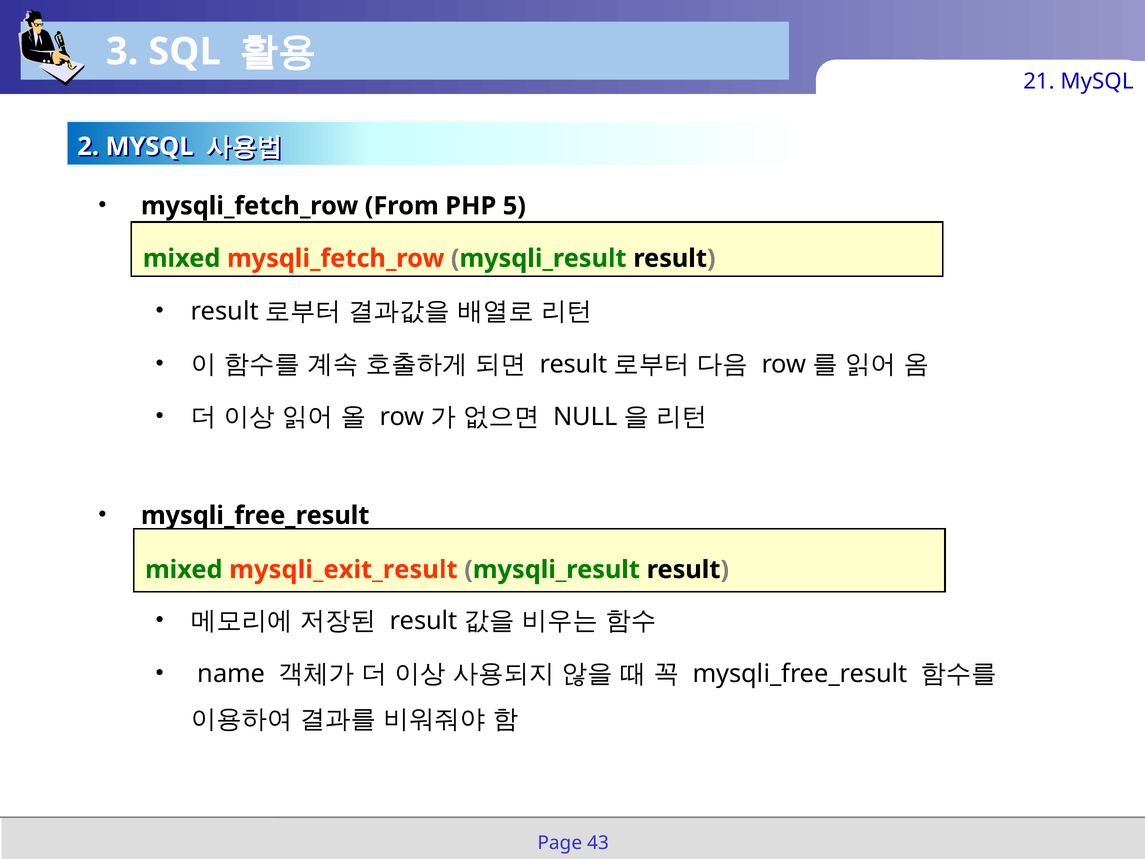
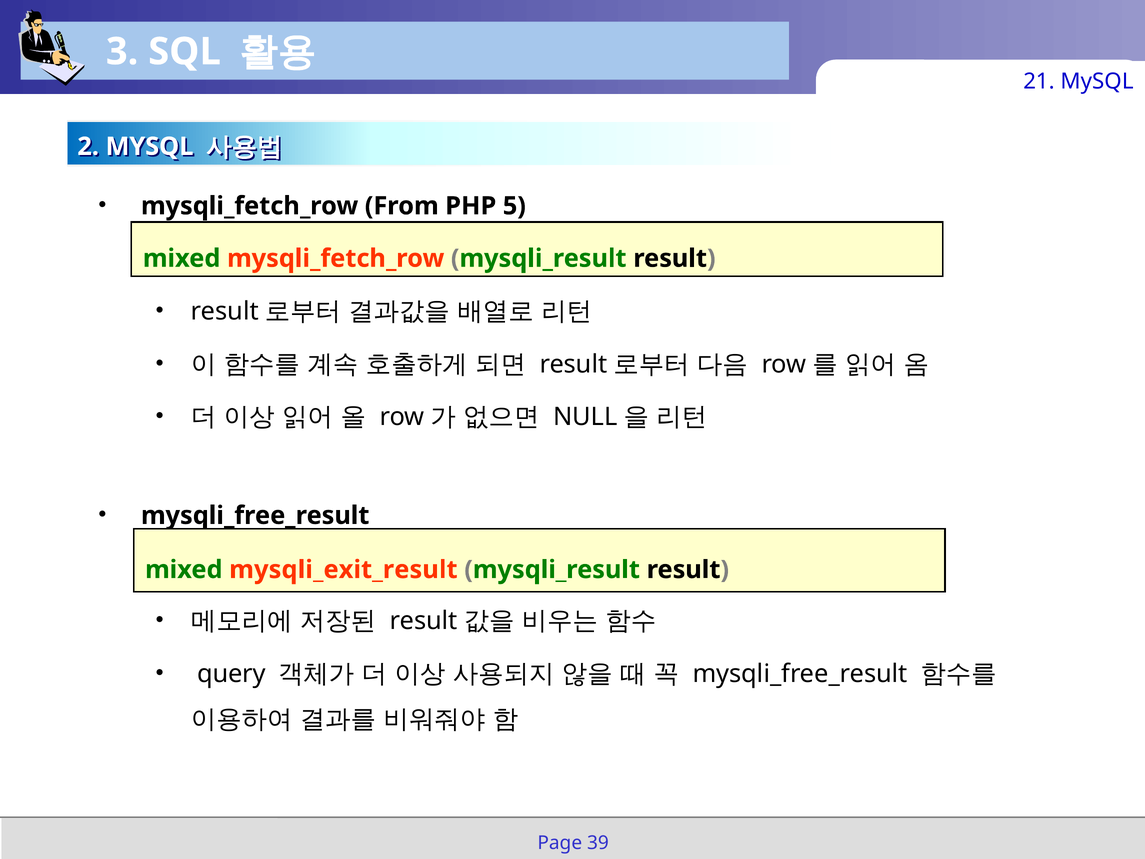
name: name -> query (231, 674)
43: 43 -> 39 (598, 843)
